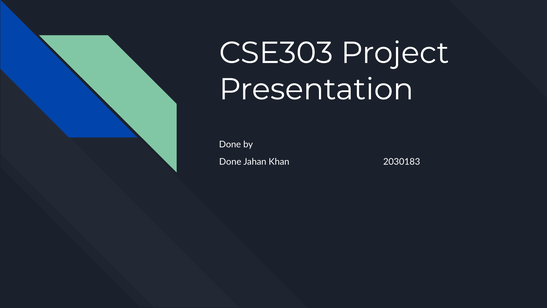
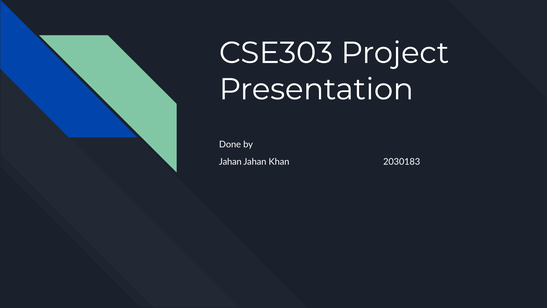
Done: Done -> Jahan (230, 162)
